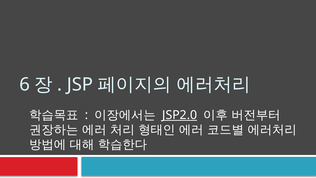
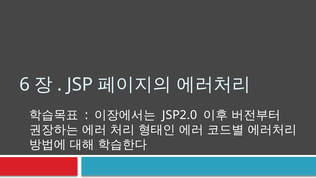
JSP2.0 underline: present -> none (180, 115)
